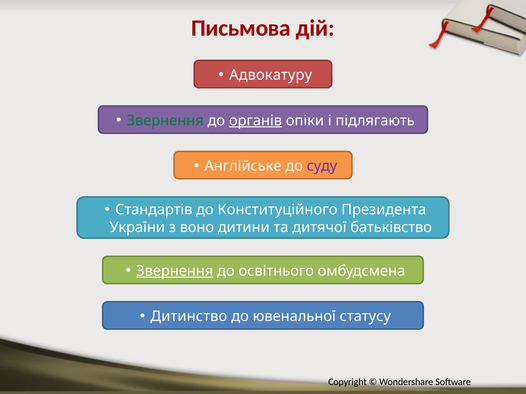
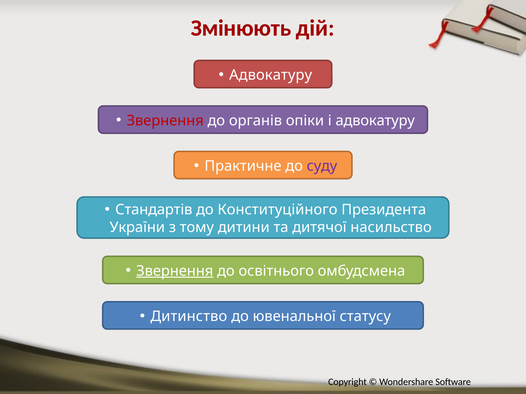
Письмова: Письмова -> Змінюють (241, 28)
Звернення colour: green -> red (165, 121)
органів underline: present -> none (255, 121)
і підлягають: підлягають -> адвокатуру (375, 121)
Англійське: Англійське -> Практичне (243, 166)
воно: воно -> тому (197, 228)
батьківство: батьківство -> насильство (391, 228)
